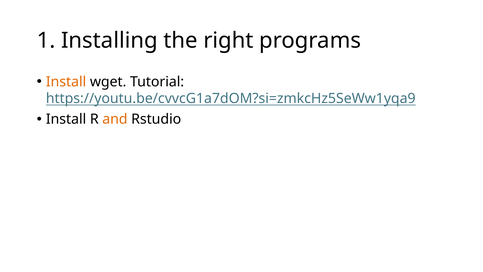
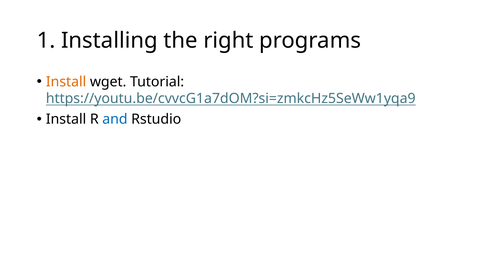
and colour: orange -> blue (115, 119)
